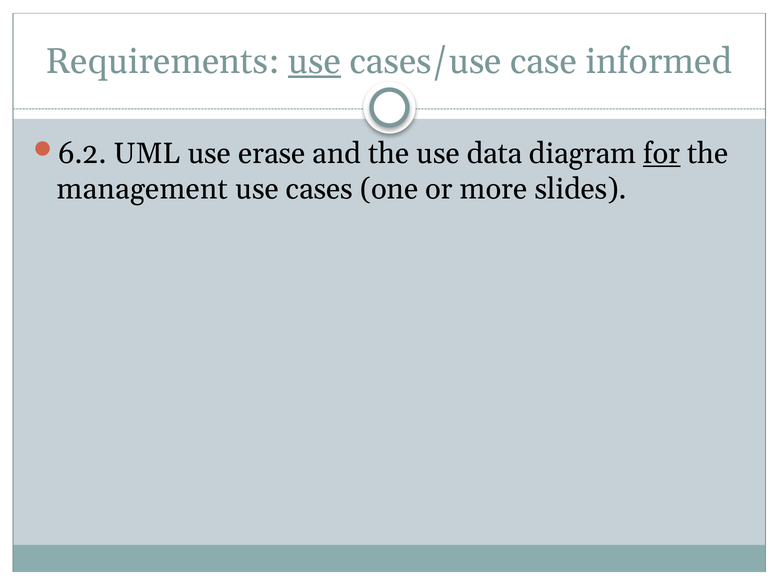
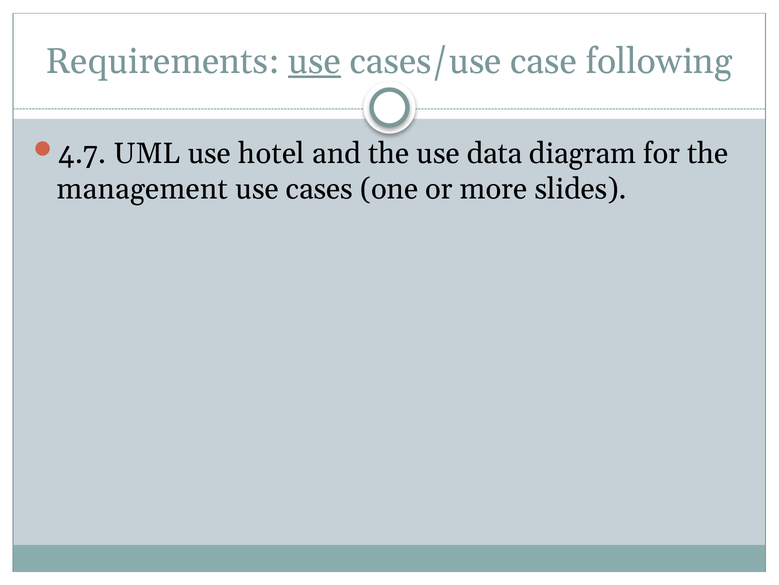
informed: informed -> following (659, 61)
6.2: 6.2 -> 4.7 (82, 154)
erase: erase -> hotel (272, 154)
for underline: present -> none (662, 154)
